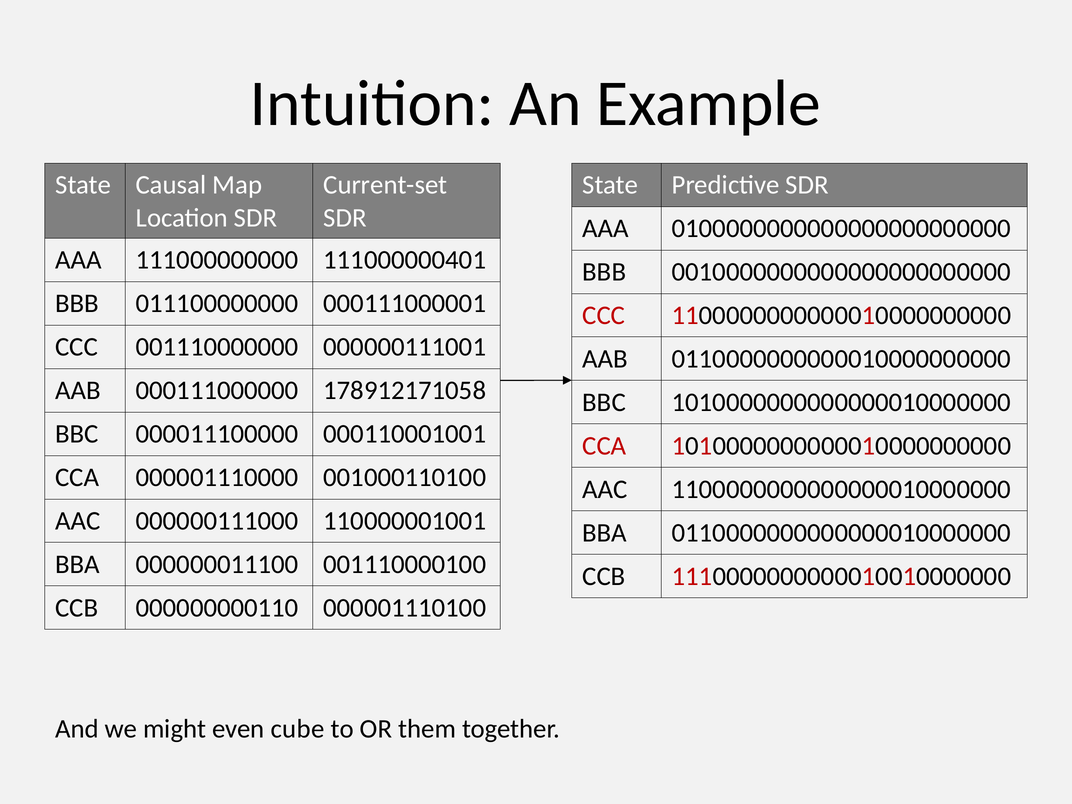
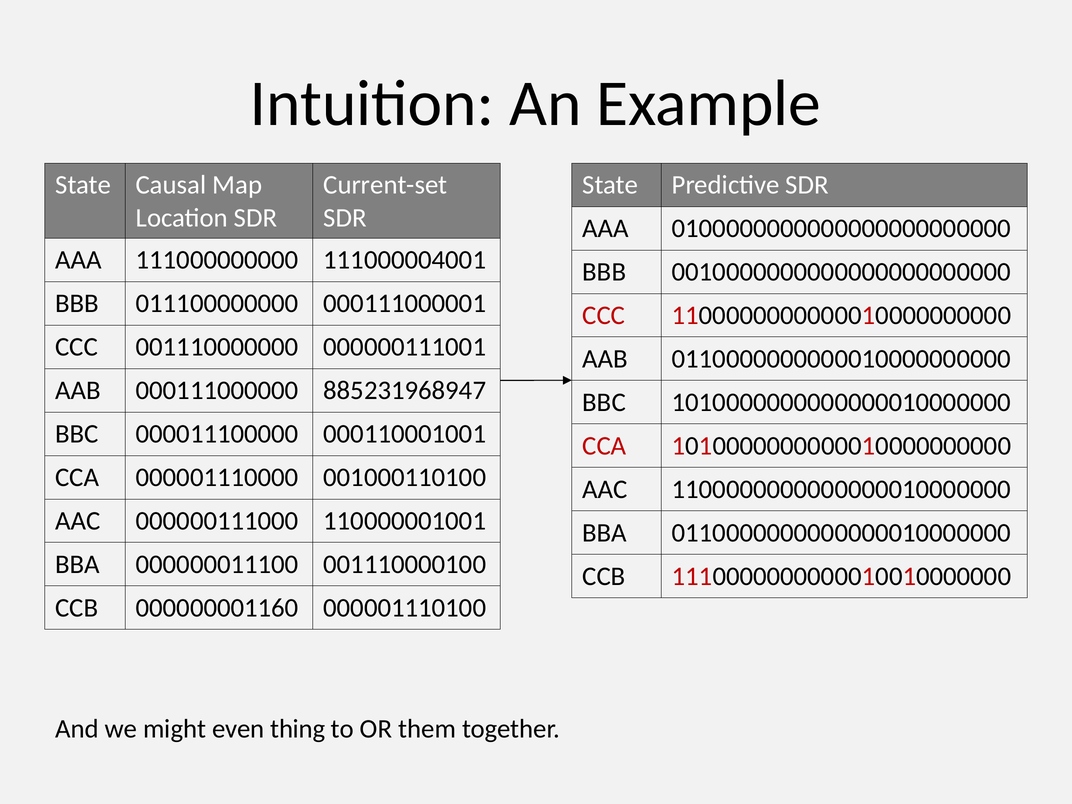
111000000401: 111000000401 -> 111000004001 (405, 260)
178912171058: 178912171058 -> 885231968947 (405, 391)
000000000110: 000000000110 -> 000000001160 (217, 608)
cube: cube -> thing (298, 729)
